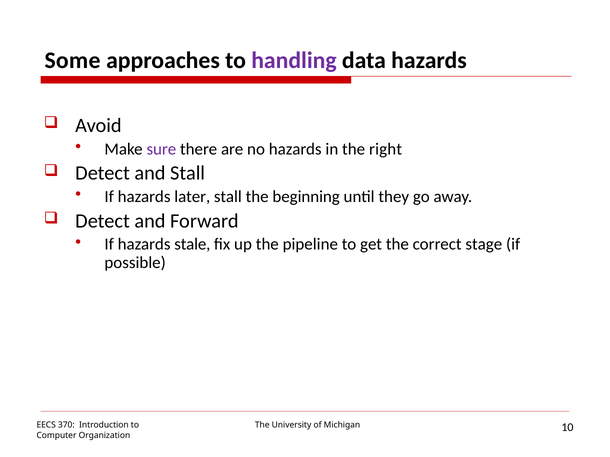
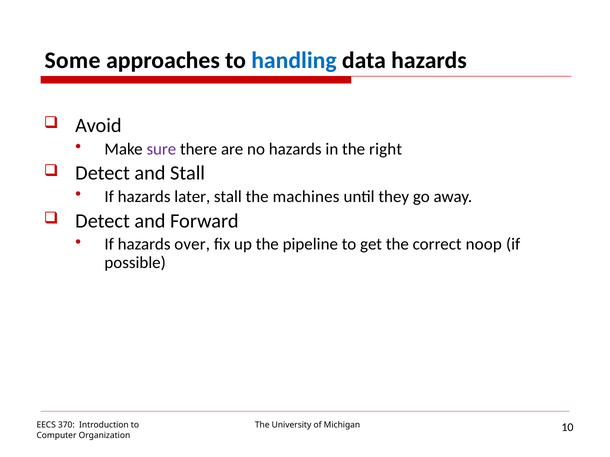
handling colour: purple -> blue (294, 61)
beginning: beginning -> machines (306, 197)
stale: stale -> over (192, 245)
stage: stage -> noop (484, 245)
